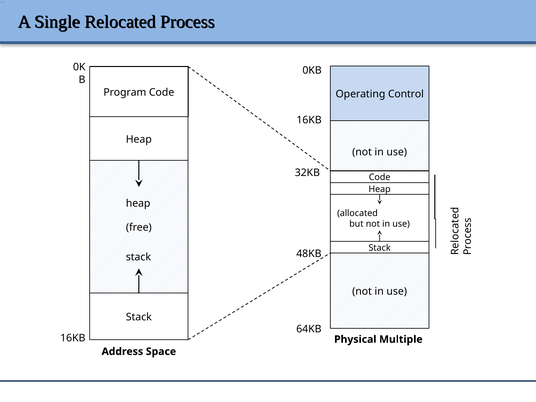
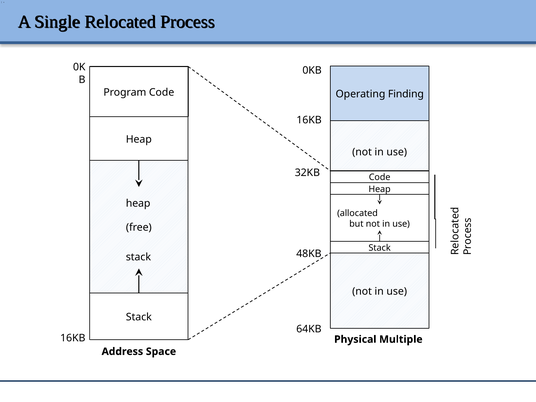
Control: Control -> Finding (406, 94)
